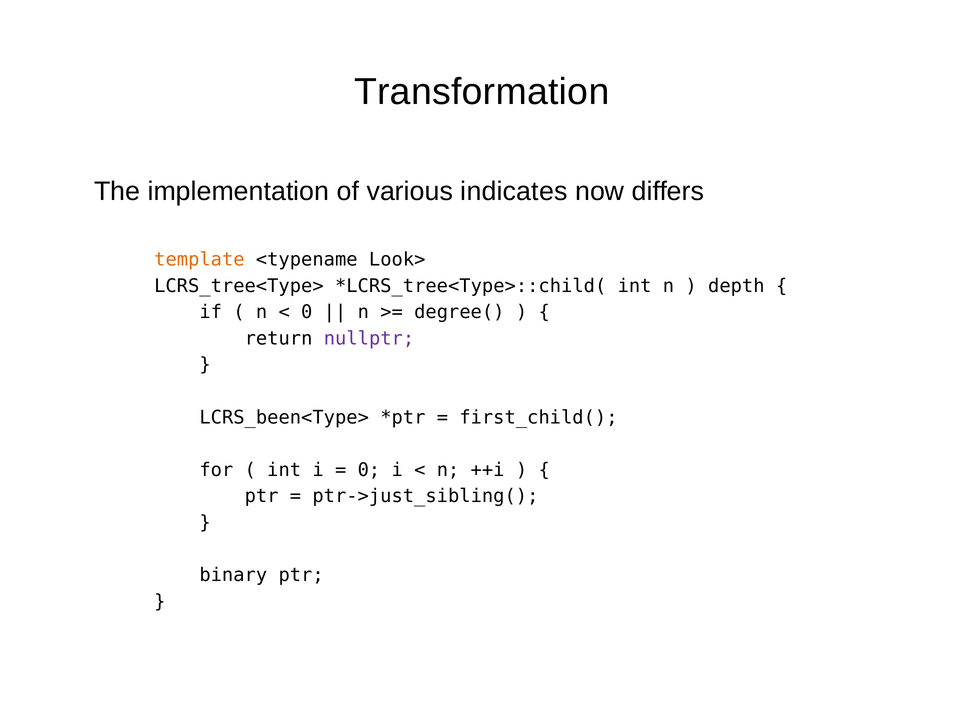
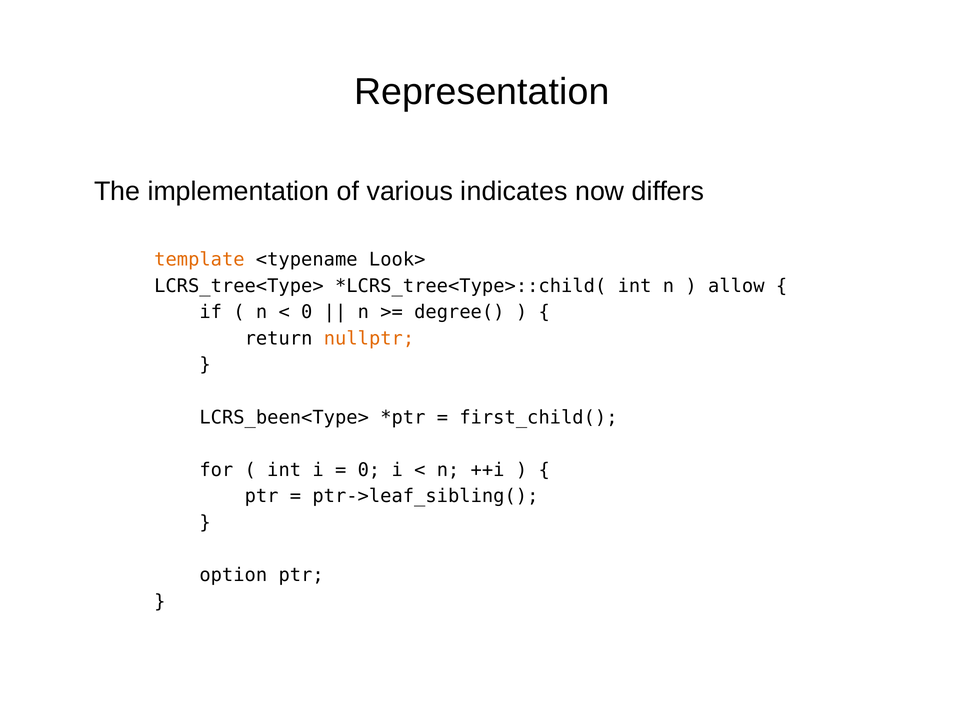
Transformation: Transformation -> Representation (482, 92)
depth: depth -> allow (736, 286)
nullptr colour: purple -> orange (369, 339)
ptr->just_sibling(: ptr->just_sibling( -> ptr->leaf_sibling( (425, 496)
binary: binary -> option (233, 575)
